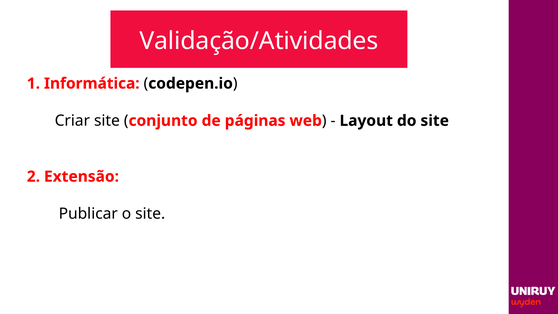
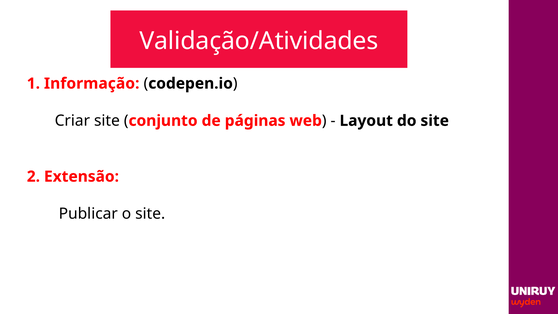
Informática: Informática -> Informação (92, 83)
